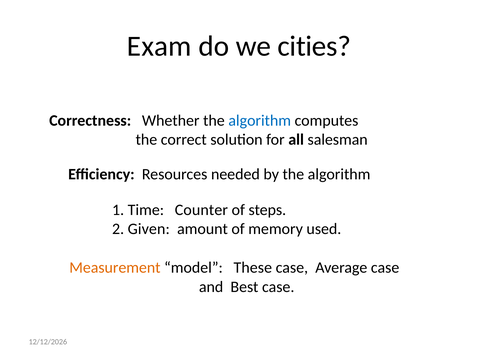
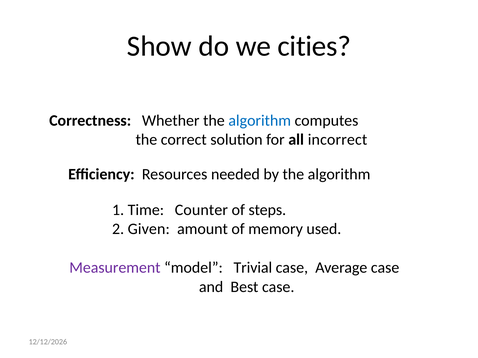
Exam: Exam -> Show (159, 46)
salesman: salesman -> incorrect (338, 140)
Measurement colour: orange -> purple (115, 268)
These: These -> Trivial (253, 268)
